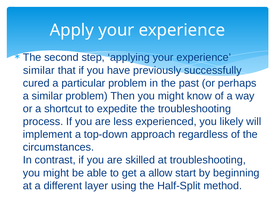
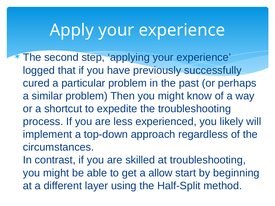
similar: similar -> logged (39, 70)
